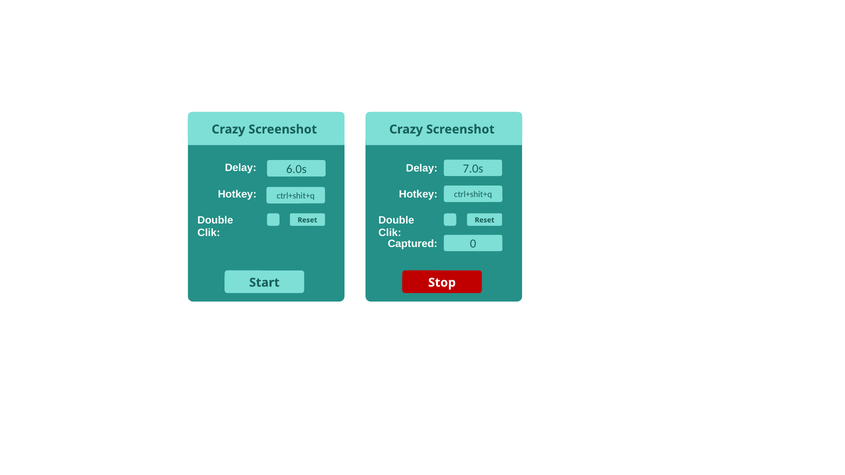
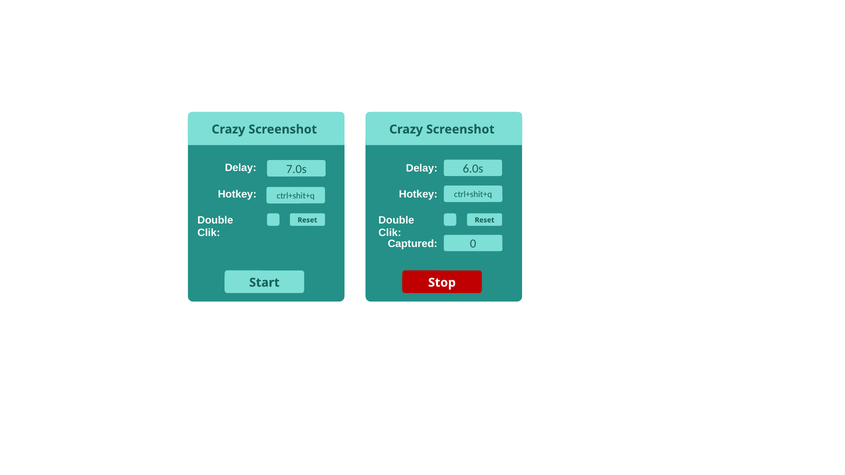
6.0s: 6.0s -> 7.0s (296, 169)
7.0s: 7.0s -> 6.0s (473, 169)
